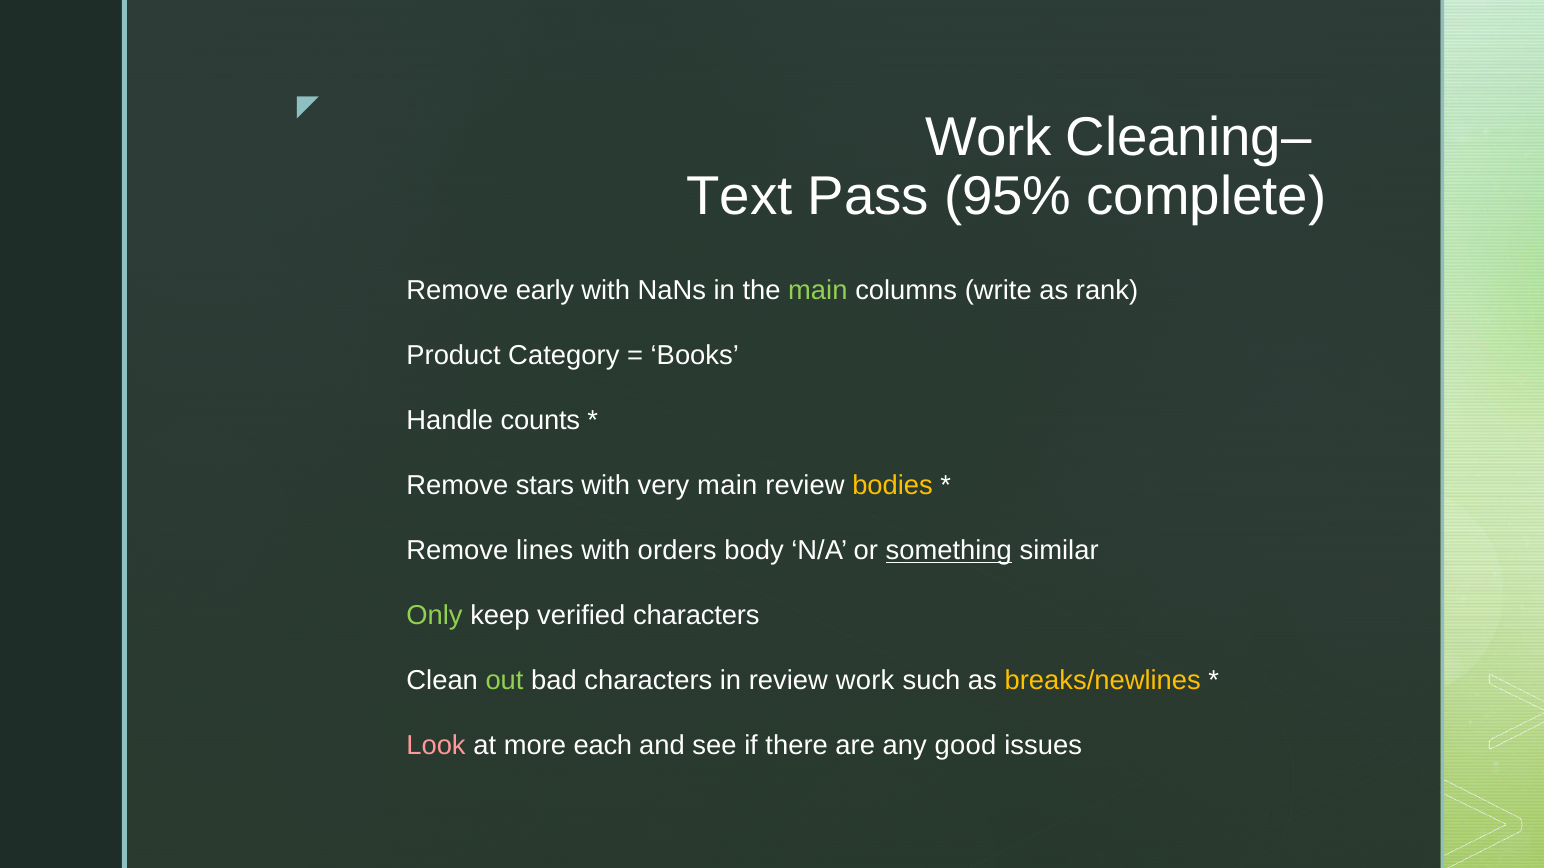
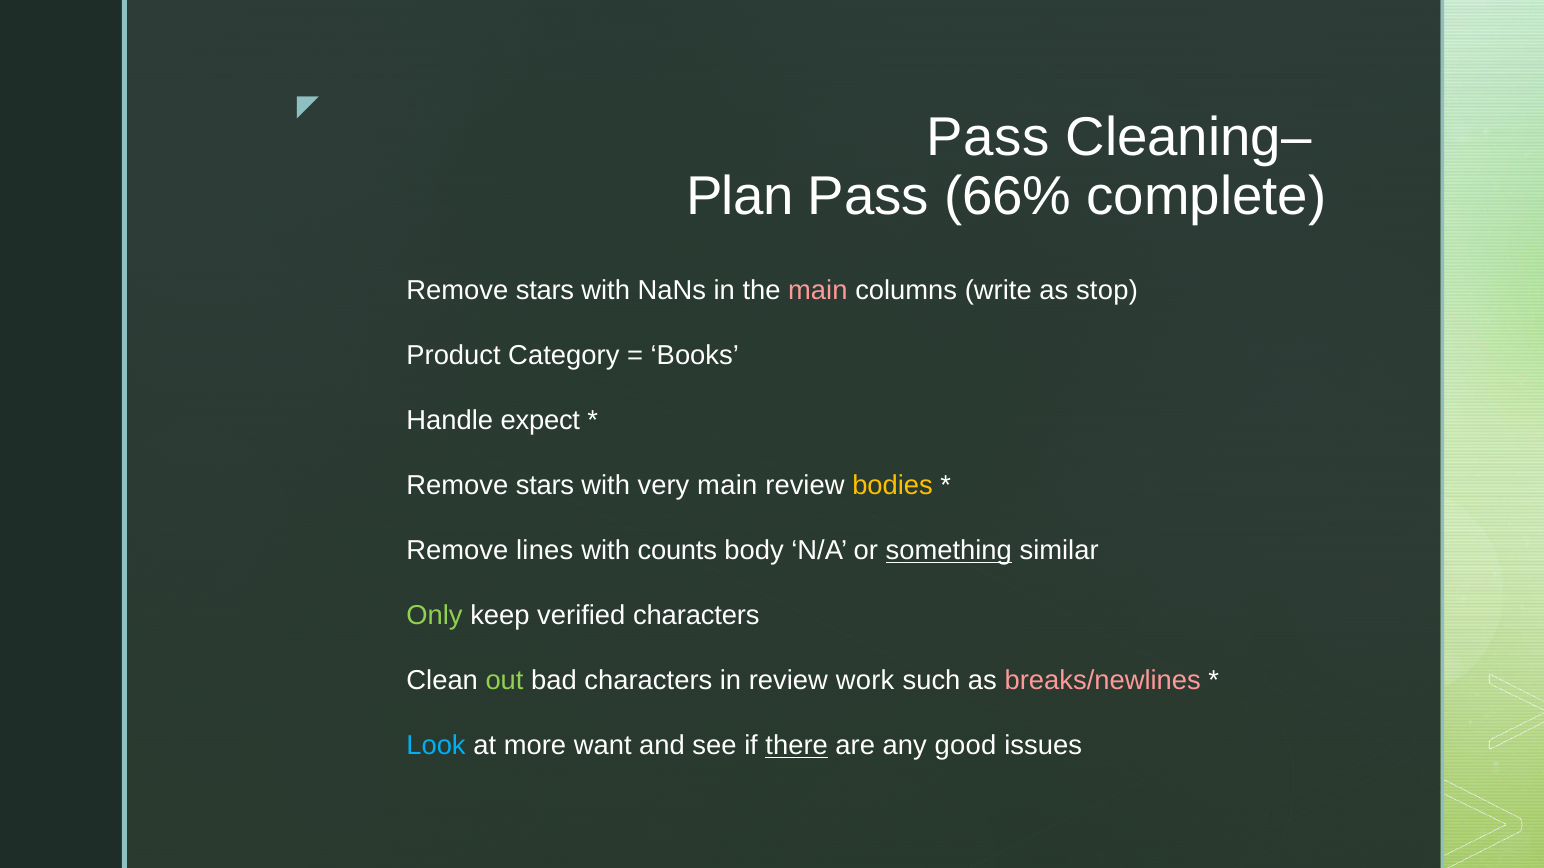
Work: Work -> Pass (988, 137)
Text: Text -> Plan (740, 196)
95%: 95% -> 66% (1008, 196)
early: early -> stars (545, 290)
main colour: light green -> pink (818, 290)
rank: rank -> stop (1107, 290)
counts: counts -> expect (540, 421)
orders: orders -> counts (677, 551)
breaks/newlines colour: yellow -> pink (1103, 681)
Look colour: pink -> light blue (436, 746)
each: each -> want (603, 746)
there underline: none -> present (797, 746)
